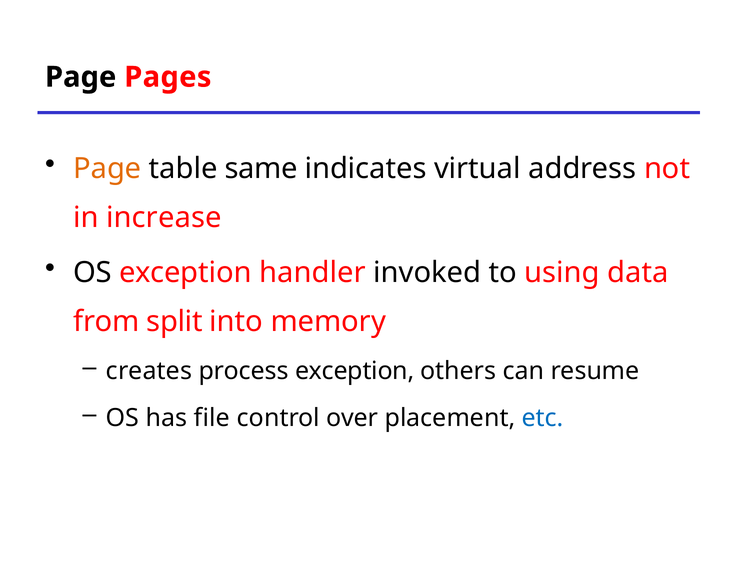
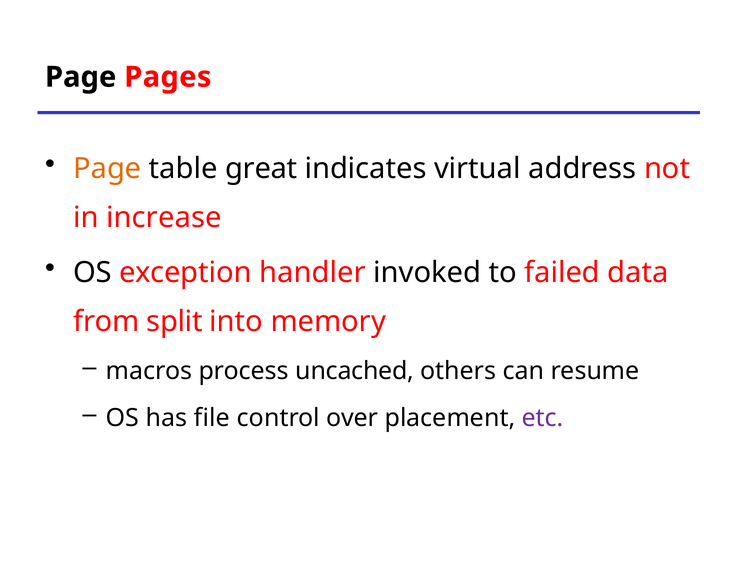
same: same -> great (261, 169)
using: using -> failed (562, 272)
creates: creates -> macros (149, 371)
process exception: exception -> uncached (355, 371)
etc colour: blue -> purple (543, 418)
